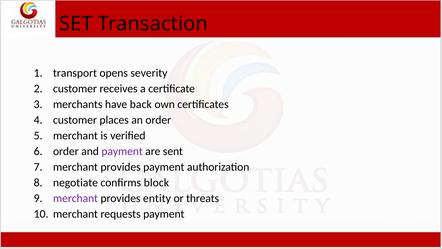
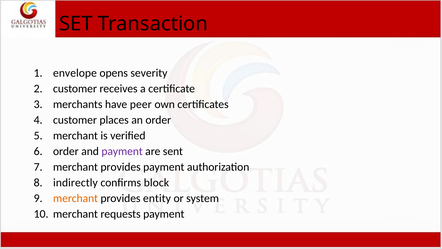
transport: transport -> envelope (75, 73)
back: back -> peer (141, 104)
negotiate: negotiate -> indirectly (75, 182)
merchant colour: purple -> orange (76, 198)
threats: threats -> system (203, 198)
